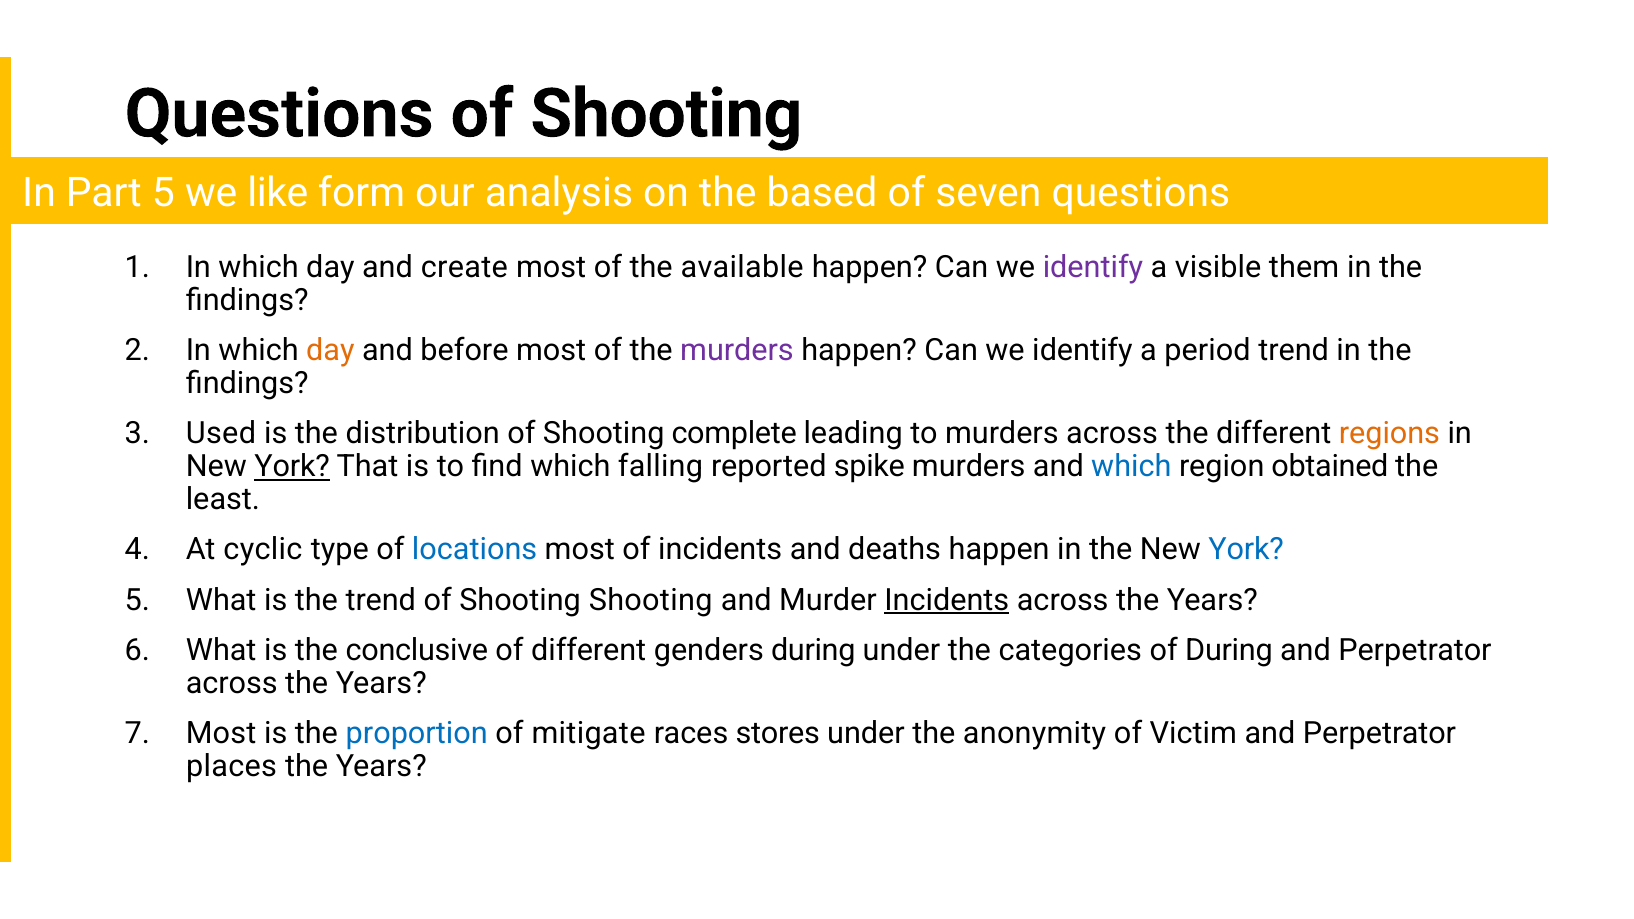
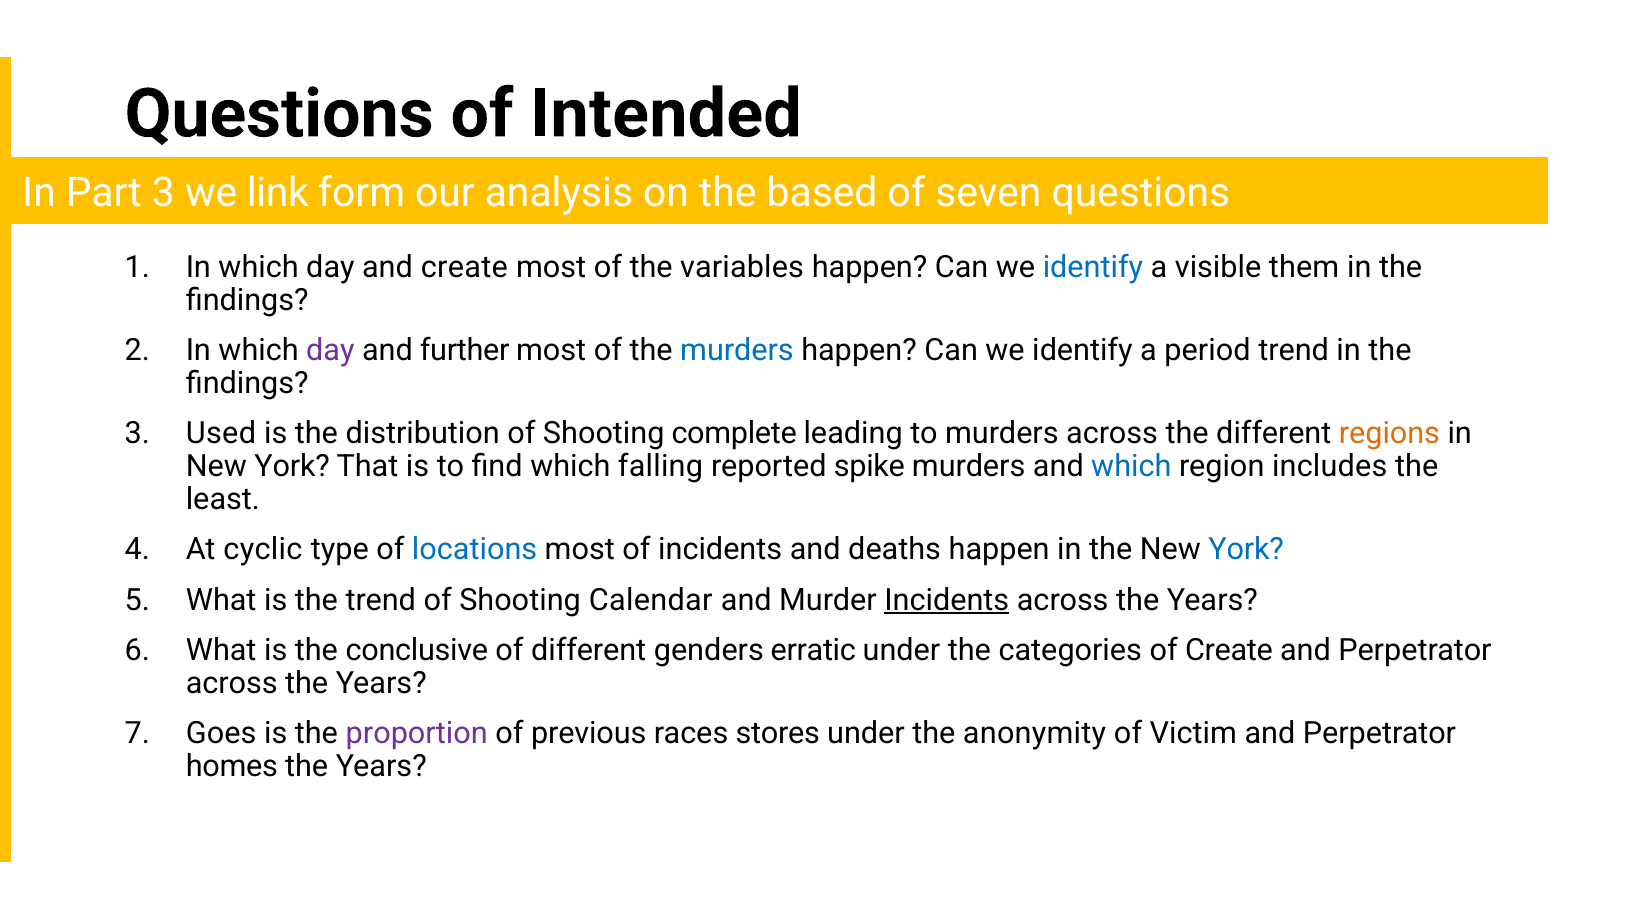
Questions of Shooting: Shooting -> Intended (666, 114)
Part 5: 5 -> 3 (163, 193)
like: like -> link (278, 193)
available: available -> variables (742, 267)
identify colour: purple -> blue (1093, 267)
day colour: orange -> purple (330, 350)
before: before -> further (465, 350)
murders colour: purple -> blue (737, 350)
York underline: present -> none (292, 467)
obtained: obtained -> includes (1330, 467)
Shooting Shooting: Shooting -> Calendar (651, 600)
genders during: during -> erratic (813, 650)
of During: During -> Create (1229, 650)
Most: Most -> Goes (221, 733)
proportion colour: blue -> purple (417, 733)
mitigate: mitigate -> previous (589, 733)
places: places -> homes (232, 767)
